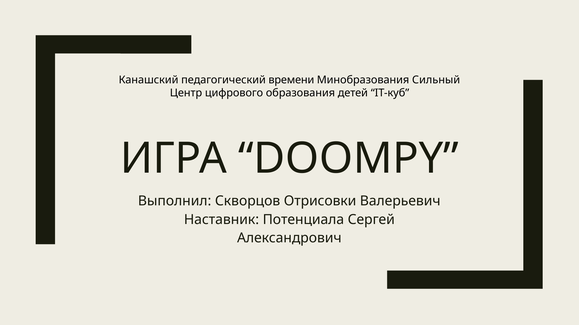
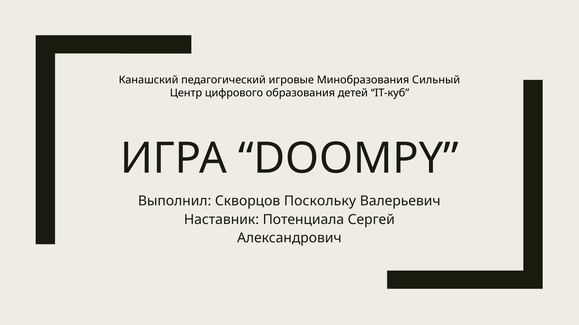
времени: времени -> игровые (291, 80)
Отрисовки: Отрисовки -> Поскольку (320, 201)
